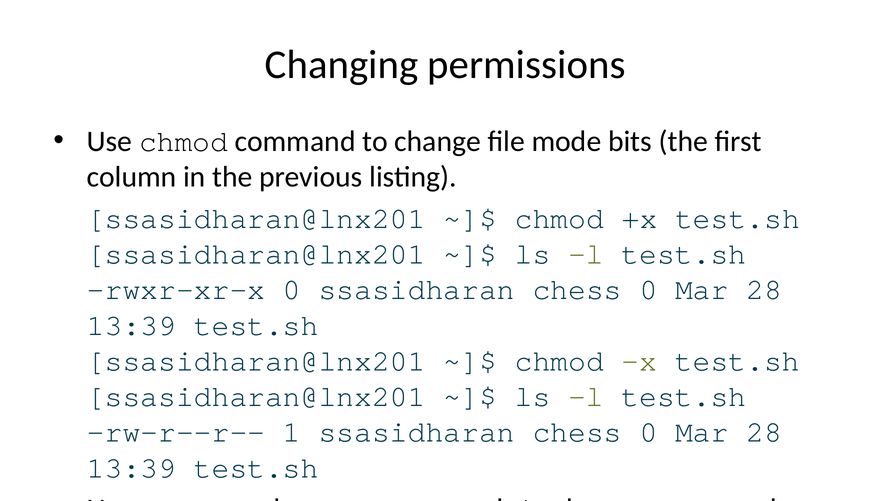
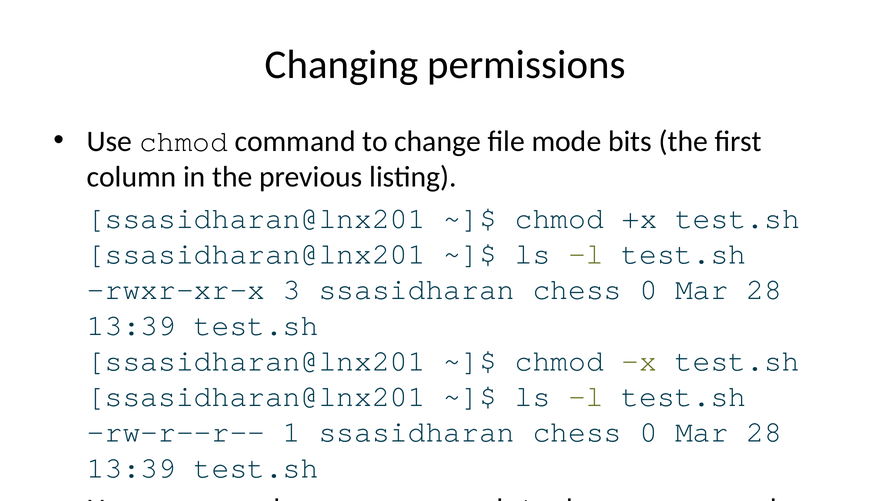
rwxr-xr-x 0: 0 -> 3 (292, 290)
